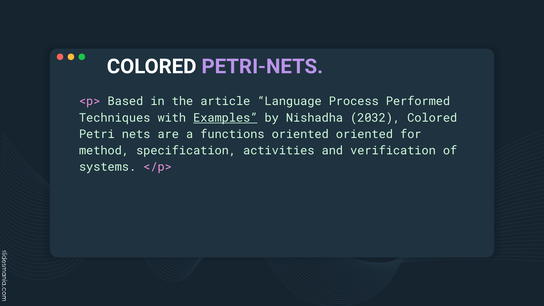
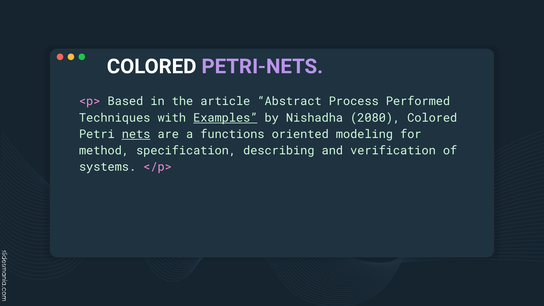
Language: Language -> Abstract (290, 101)
2032: 2032 -> 2080 (375, 118)
nets underline: none -> present (136, 134)
oriented oriented: oriented -> modeling (364, 134)
activities: activities -> describing (279, 151)
